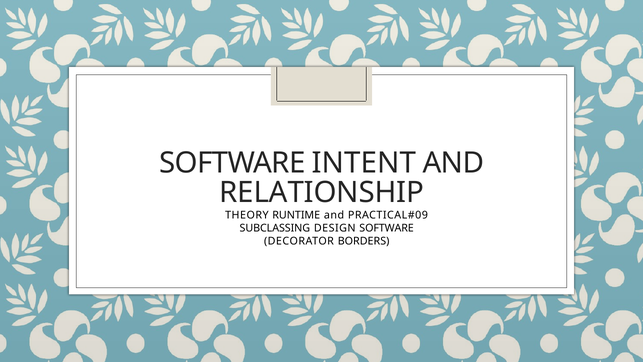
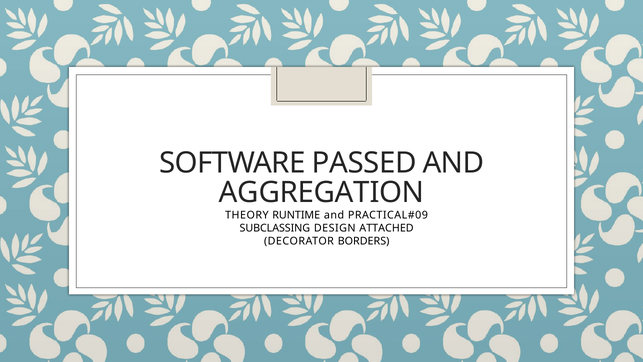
INTENT: INTENT -> PASSED (364, 163)
RELATIONSHIP: RELATIONSHIP -> AGGREGATION (322, 192)
DESIGN SOFTWARE: SOFTWARE -> ATTACHED (387, 228)
